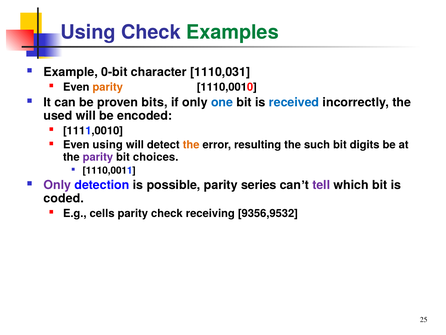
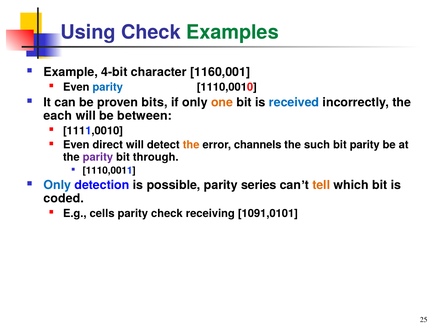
0-bit: 0-bit -> 4-bit (114, 72)
1110,031: 1110,031 -> 1160,001 (220, 72)
parity colour: orange -> blue (108, 87)
one colour: blue -> orange (222, 102)
used: used -> each (58, 116)
encoded: encoded -> between (145, 116)
Even using: using -> direct (108, 145)
resulting: resulting -> channels (258, 145)
bit digits: digits -> parity (365, 145)
choices: choices -> through (156, 157)
Only colour: purple -> blue (57, 185)
tell colour: purple -> orange (321, 185)
9356,9532: 9356,9532 -> 1091,0101 (268, 213)
